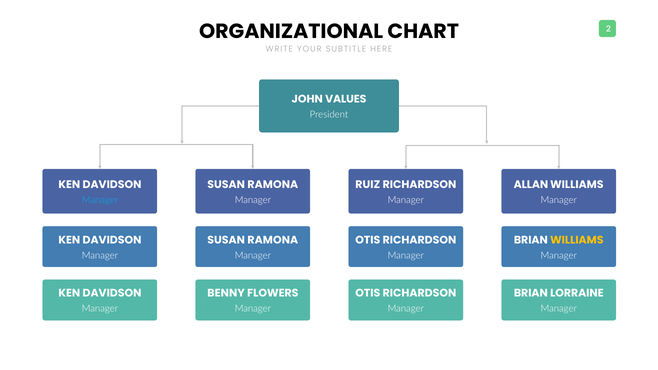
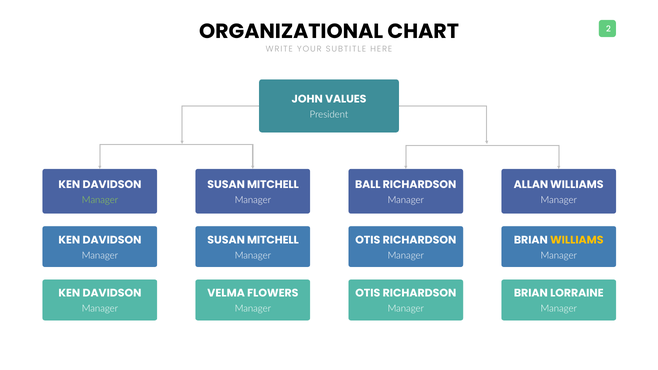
RUIZ: RUIZ -> BALL (368, 185)
RAMONA: RAMONA -> MITCHELL (273, 185)
Manager colour: light blue -> light green (100, 200)
RAMONA: RAMONA -> MITCHELL (273, 240)
BENNY: BENNY -> VELMA (226, 293)
